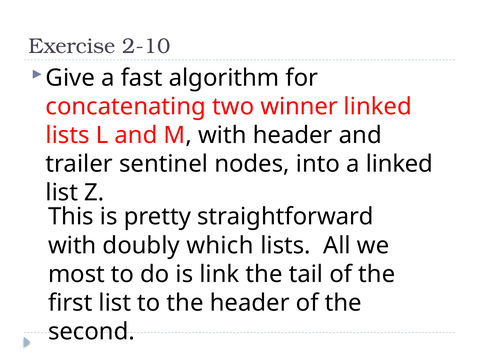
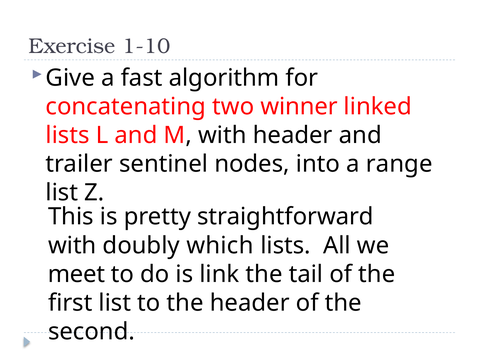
2-10: 2-10 -> 1-10 (146, 46)
a linked: linked -> range (399, 164)
most: most -> meet (76, 274)
